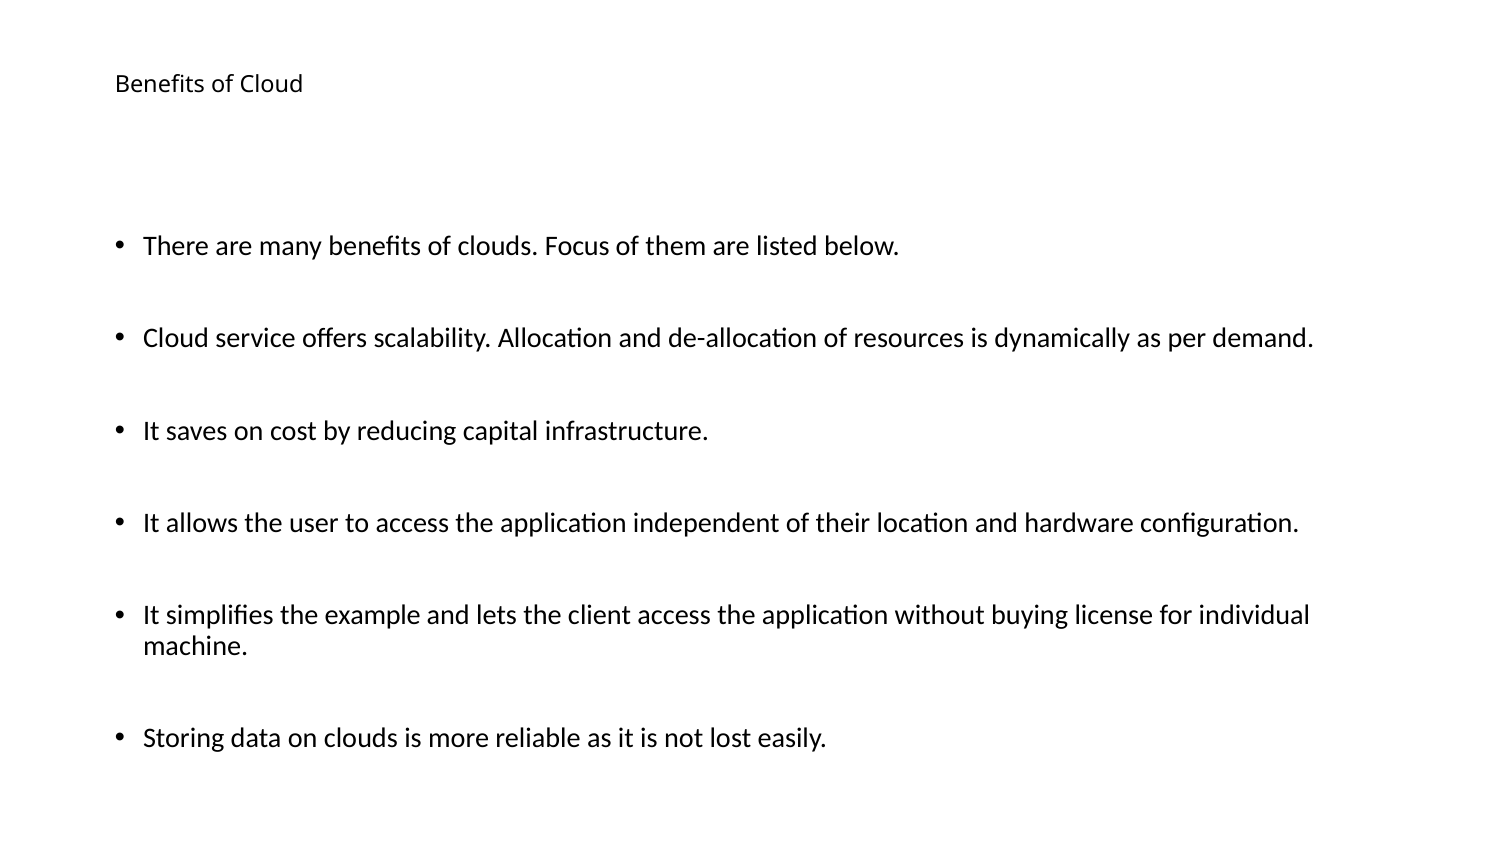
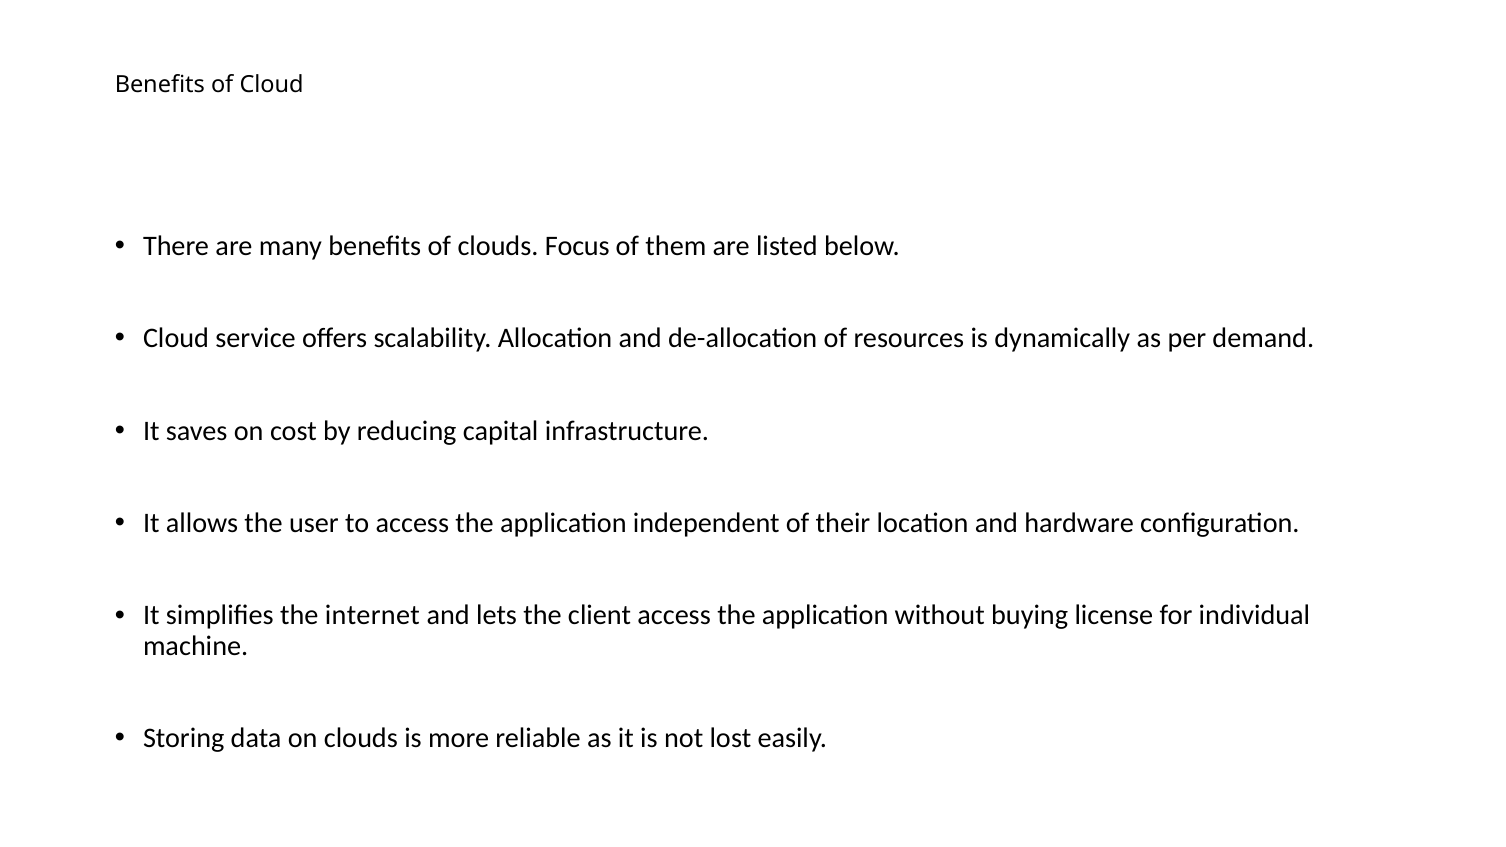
example: example -> internet (372, 616)
